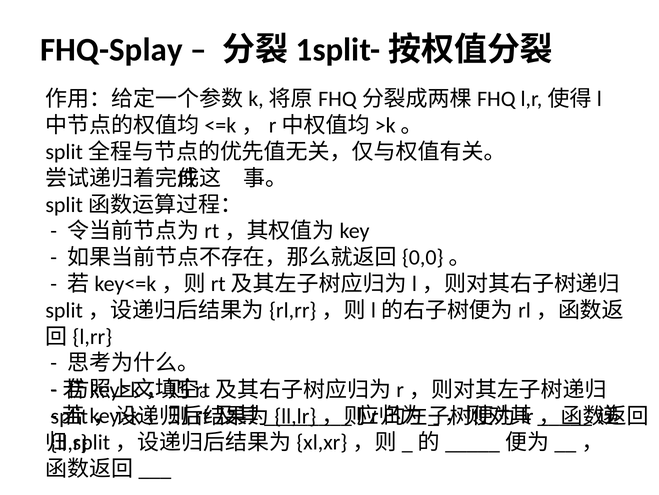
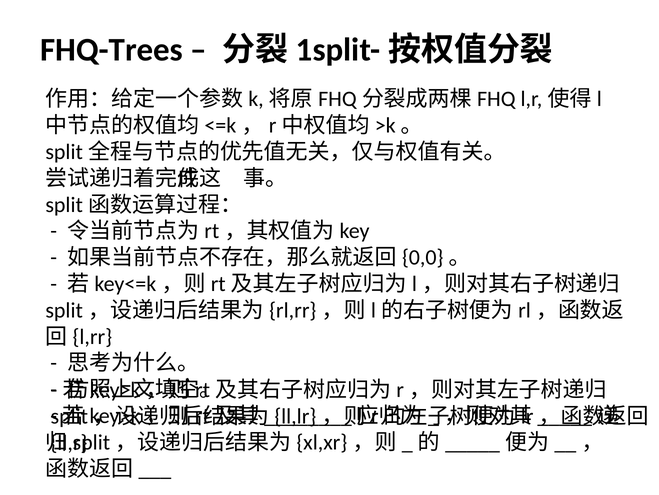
FHQ-Splay: FHQ-Splay -> FHQ-Trees (112, 50)
